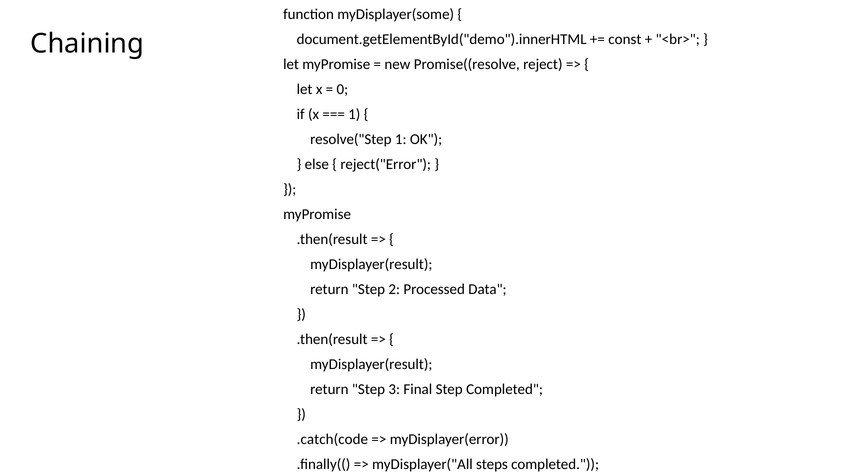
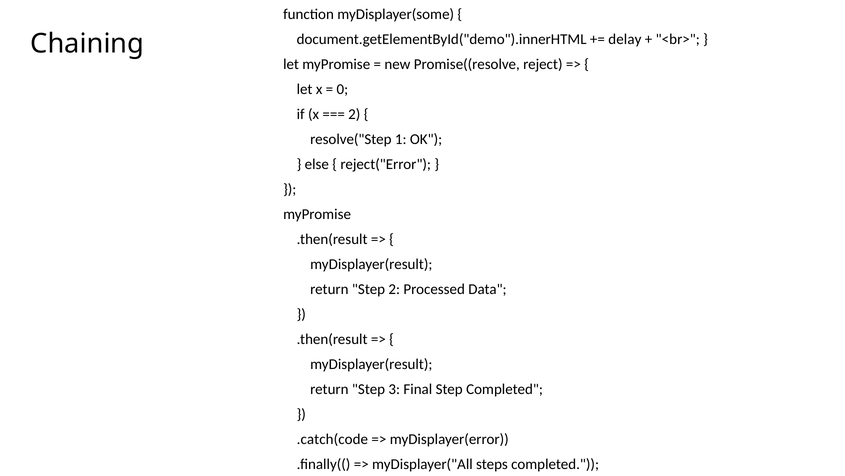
const: const -> delay (625, 39)
1: 1 -> 2 (354, 114)
